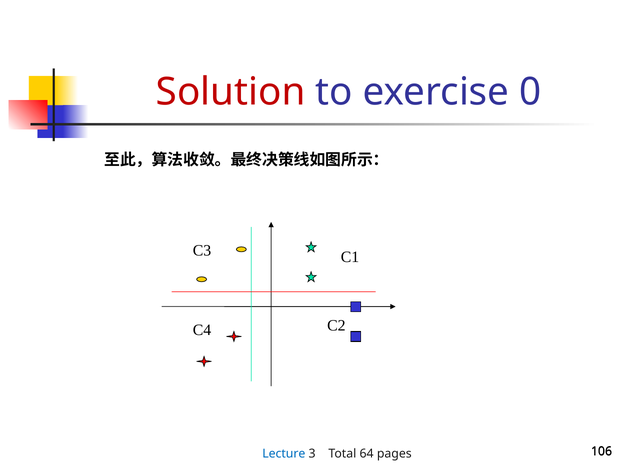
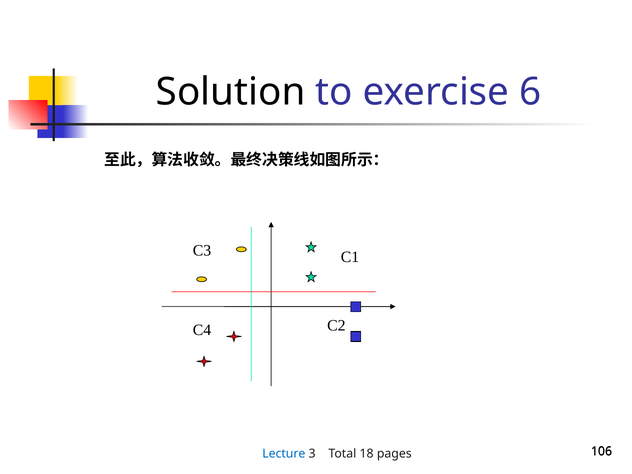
Solution colour: red -> black (231, 92)
0: 0 -> 6 (530, 92)
64: 64 -> 18 (367, 454)
